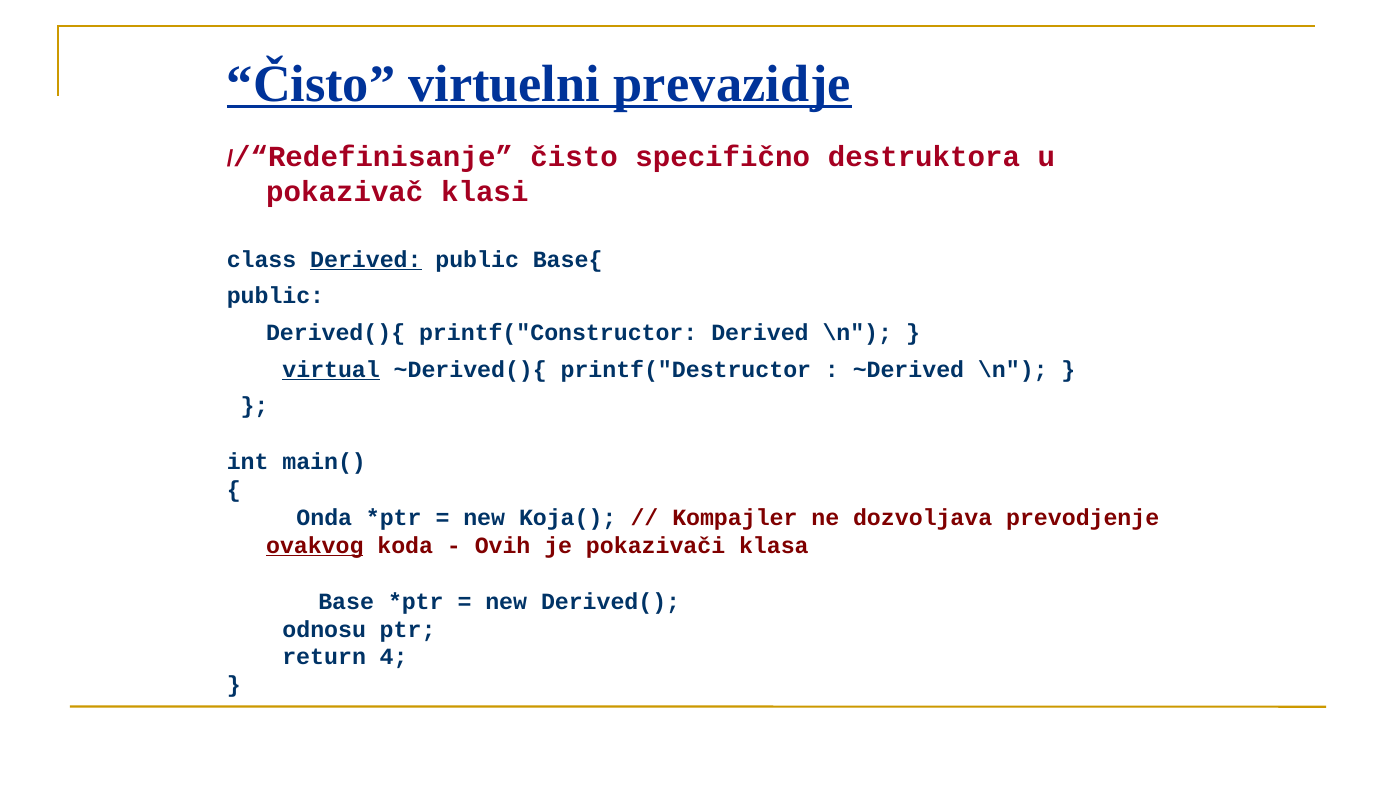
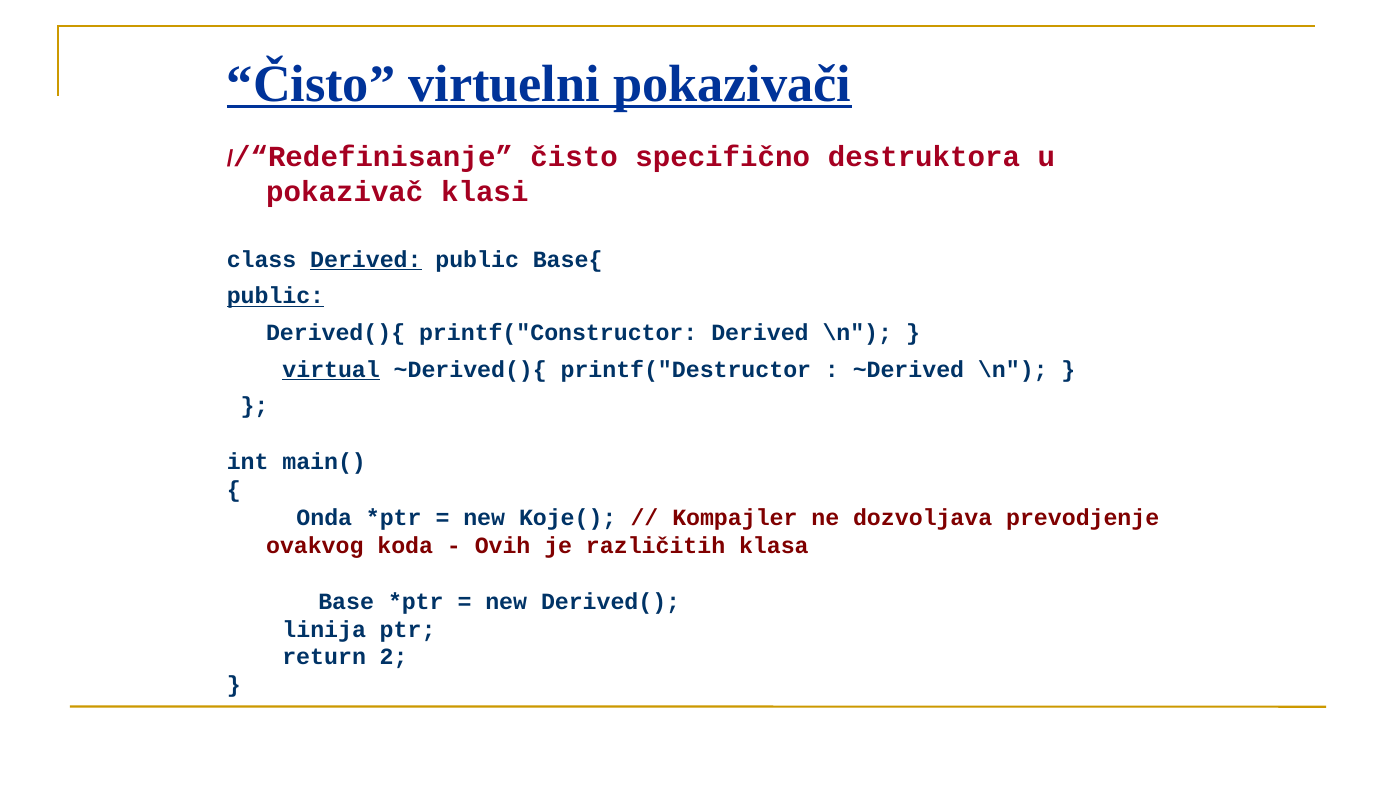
prevazidje: prevazidje -> pokazivači (732, 84)
public underline: none -> present (276, 296)
Koja(: Koja( -> Koje( (568, 518)
ovakvog underline: present -> none (315, 546)
pokazivači: pokazivači -> različitih (656, 546)
odnosu: odnosu -> linija (324, 630)
4: 4 -> 2 (394, 657)
